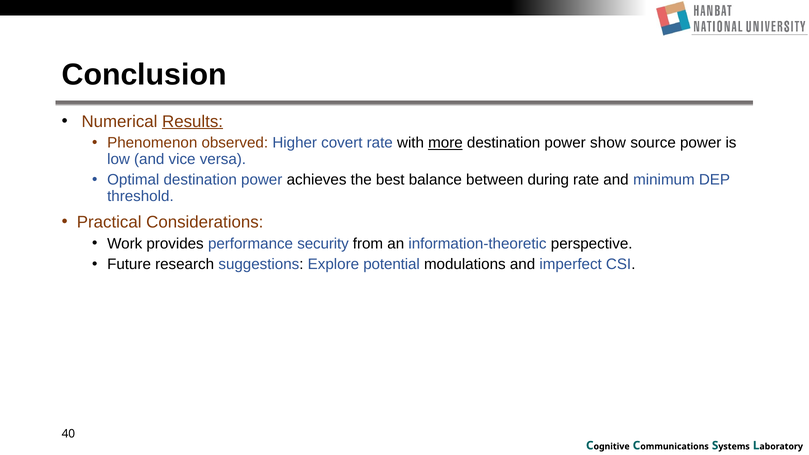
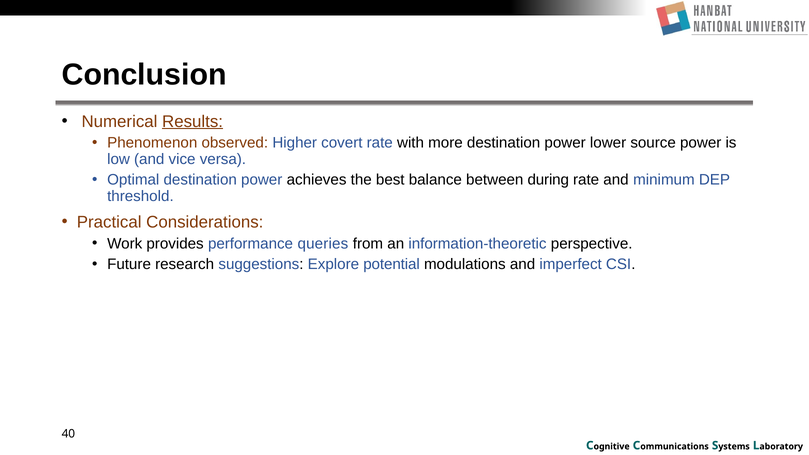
more underline: present -> none (445, 143)
show: show -> lower (608, 143)
security: security -> queries (323, 244)
